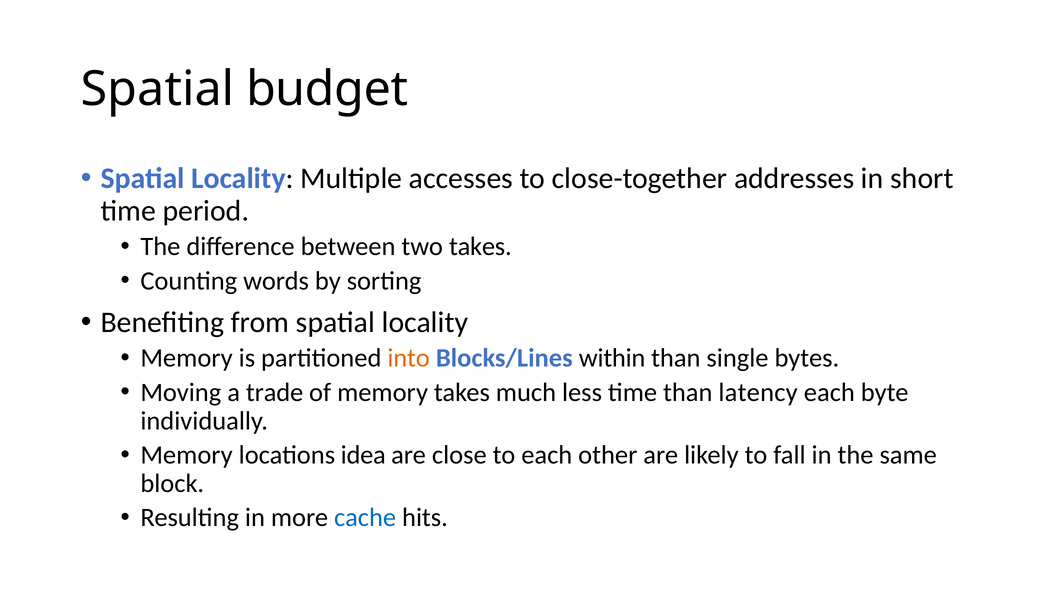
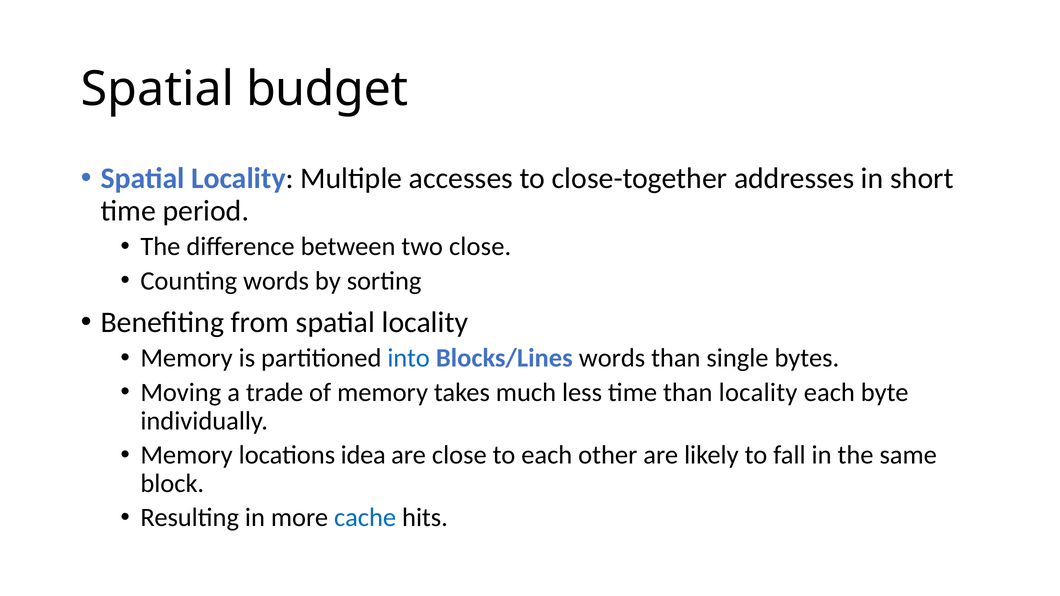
two takes: takes -> close (480, 247)
into colour: orange -> blue (409, 358)
Blocks/Lines within: within -> words (612, 358)
than latency: latency -> locality (758, 392)
